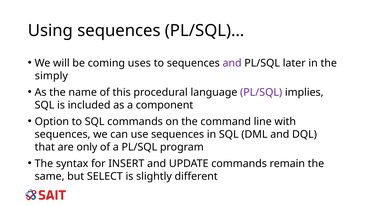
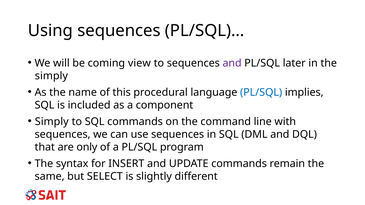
uses: uses -> view (139, 63)
PL/SQL colour: purple -> blue (261, 92)
Option: Option -> Simply (52, 122)
